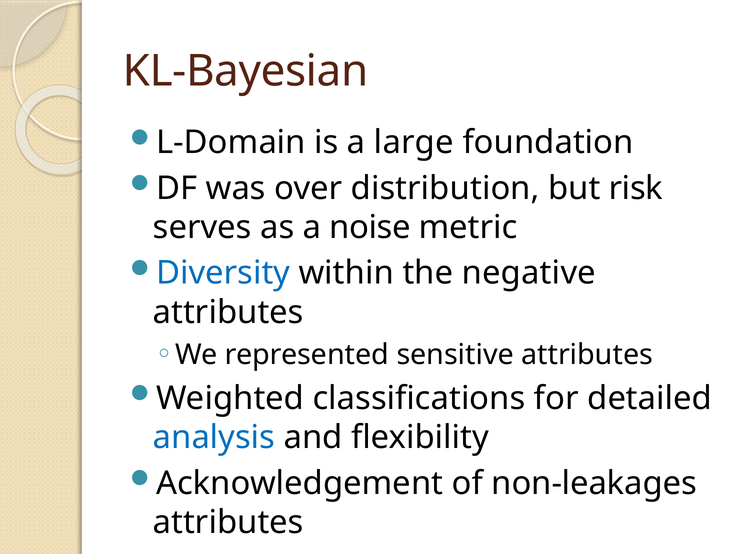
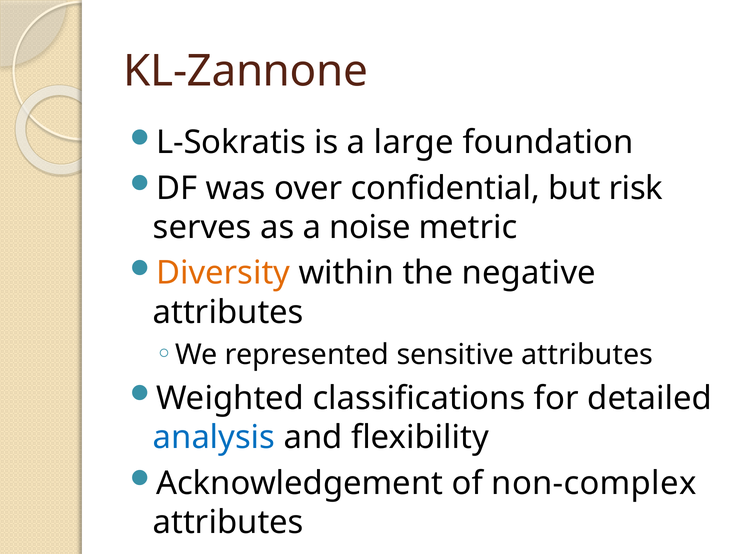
KL-Bayesian: KL-Bayesian -> KL-Zannone (246, 71)
L-Domain: L-Domain -> L-Sokratis (231, 143)
distribution: distribution -> confidential (445, 188)
Diversity colour: blue -> orange (223, 273)
non-leakages: non-leakages -> non-complex (594, 483)
